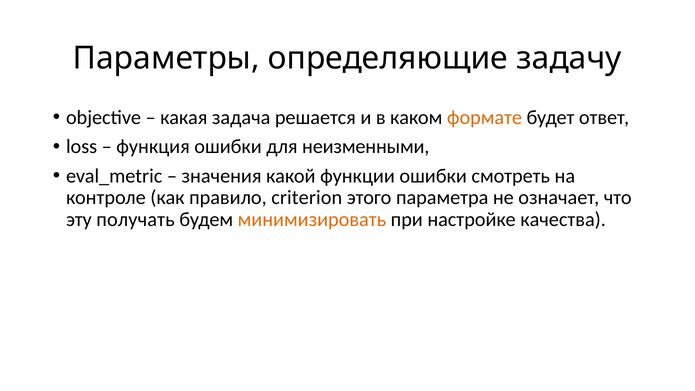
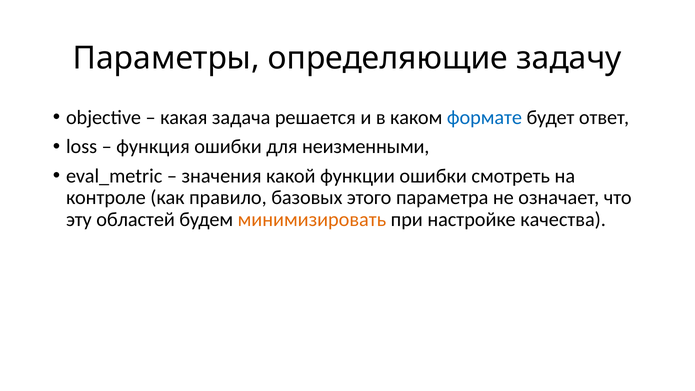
формате colour: orange -> blue (484, 118)
criterion: criterion -> базовых (307, 198)
получать: получать -> областей (136, 220)
